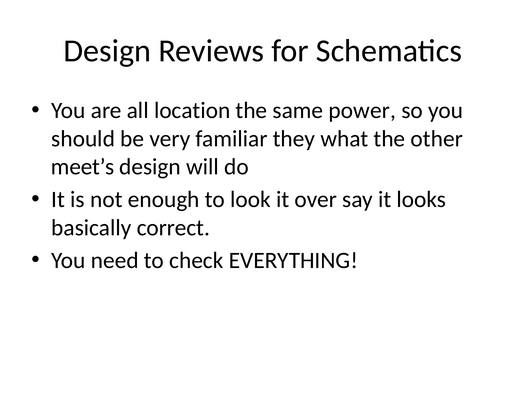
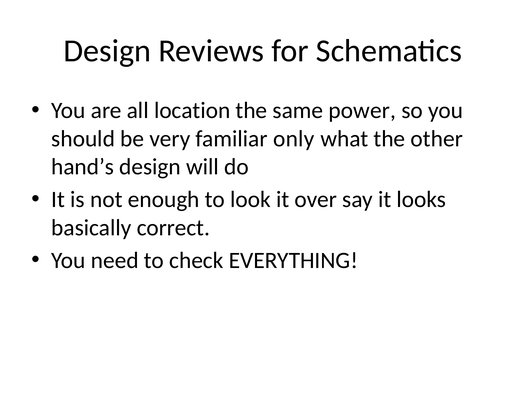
they: they -> only (294, 138)
meet’s: meet’s -> hand’s (83, 167)
